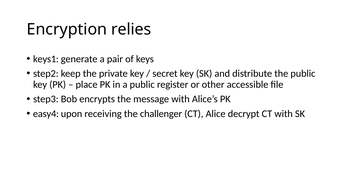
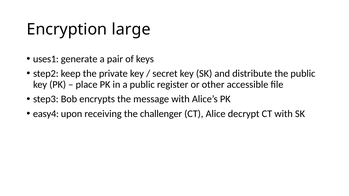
relies: relies -> large (131, 29)
keys1: keys1 -> uses1 (46, 59)
